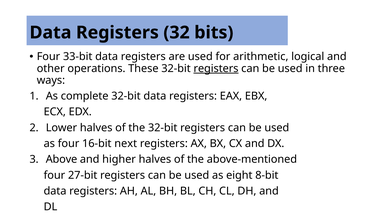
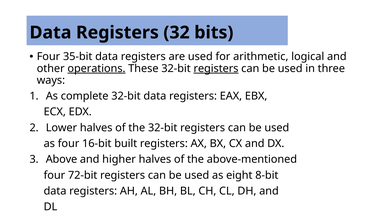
33-bit: 33-bit -> 35-bit (78, 57)
operations underline: none -> present (96, 68)
next: next -> built (126, 143)
27-bit: 27-bit -> 72-bit (83, 175)
